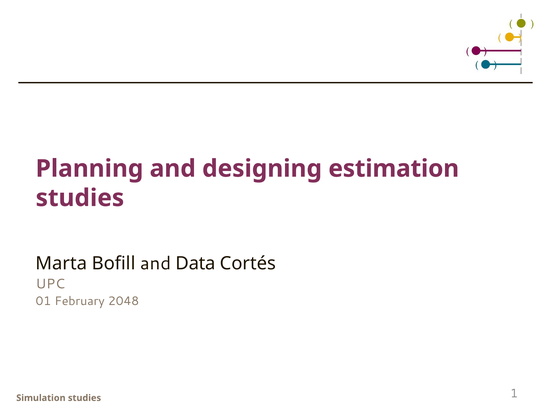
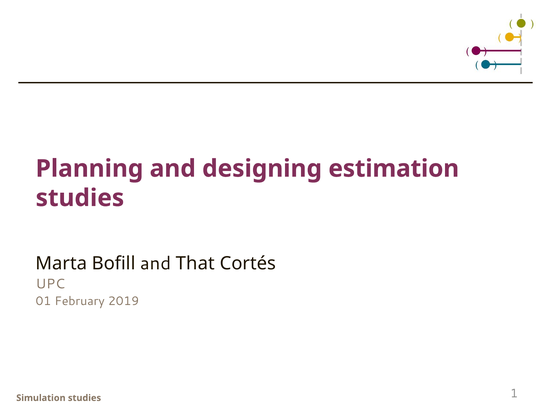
Data: Data -> That (195, 263)
2048: 2048 -> 2019 (124, 301)
